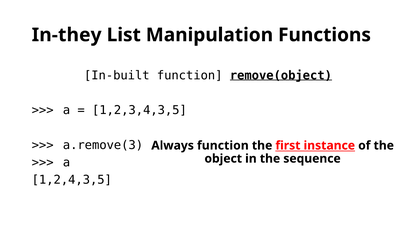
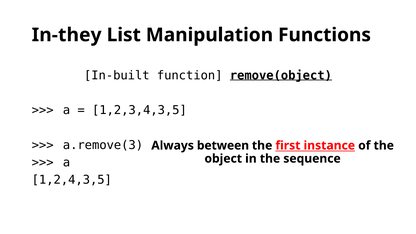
Always function: function -> between (223, 146)
